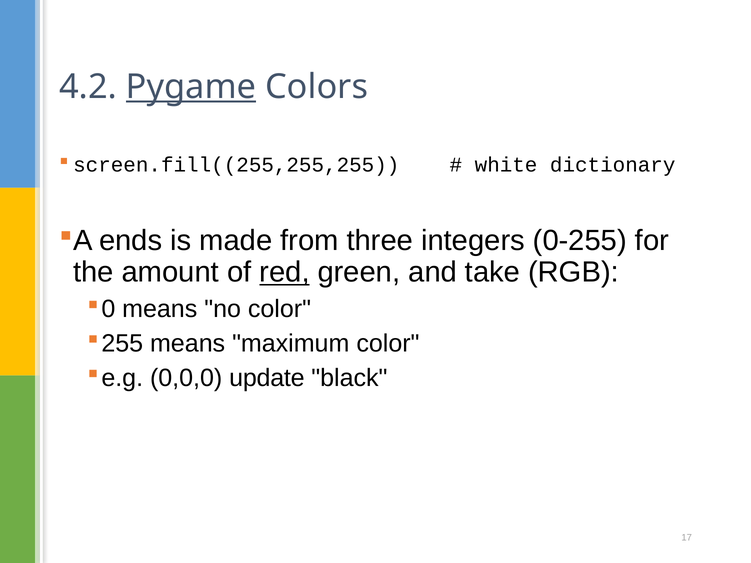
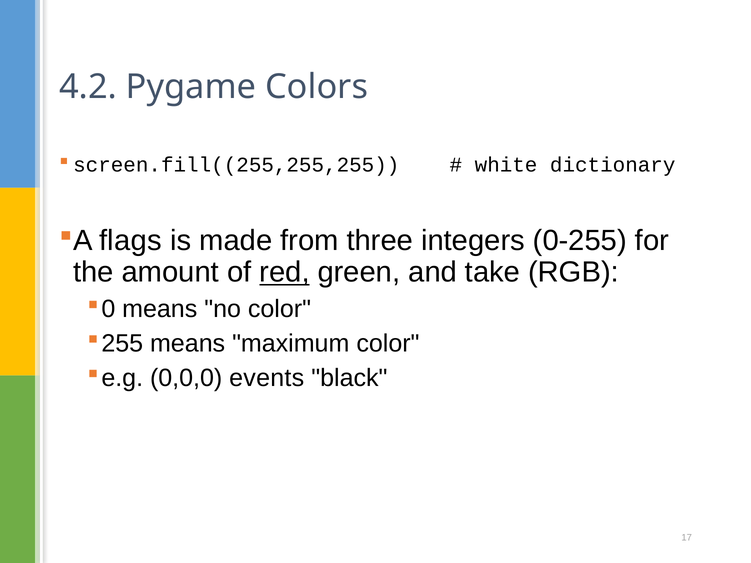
Pygame underline: present -> none (191, 87)
ends: ends -> flags (130, 241)
update: update -> events (267, 378)
